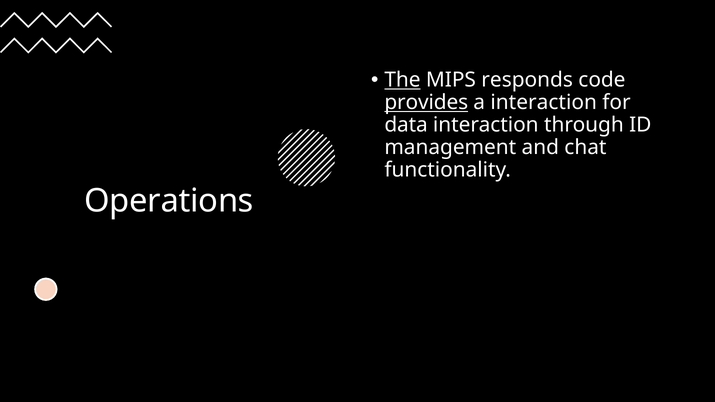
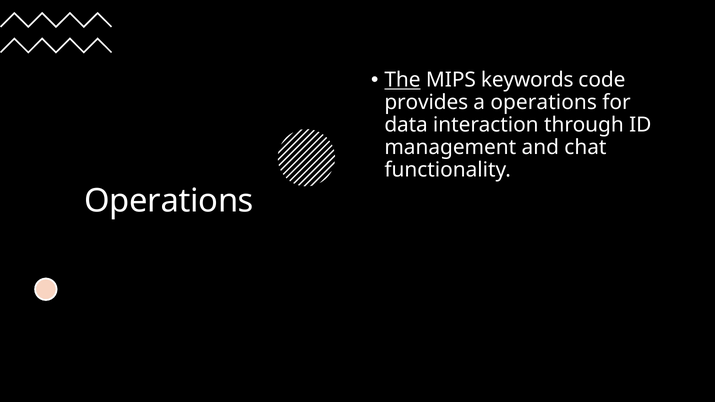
responds: responds -> keywords (527, 80)
provides underline: present -> none (426, 103)
a interaction: interaction -> operations (544, 103)
